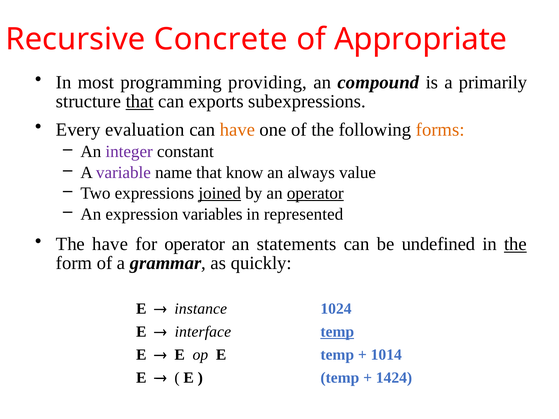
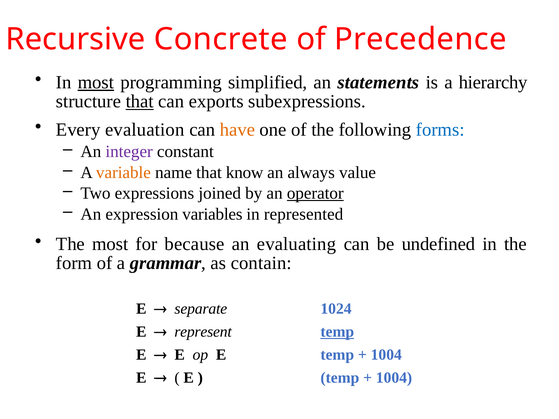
Appropriate: Appropriate -> Precedence (420, 39)
most underline: none -> present (96, 82)
providing: providing -> simplified (268, 82)
compound: compound -> statements (378, 82)
primarily: primarily -> hierarchy (493, 82)
forms colour: orange -> blue (440, 130)
variable colour: purple -> orange (123, 173)
joined underline: present -> none (220, 193)
The have: have -> most (110, 244)
for operator: operator -> because (195, 244)
statements: statements -> evaluating (297, 244)
the underline: present -> none (515, 244)
quickly: quickly -> contain (261, 263)
instance: instance -> separate (201, 309)
interface: interface -> represent (203, 332)
1014: 1014 -> 1004 (386, 355)
1424: 1424 -> 1004 (394, 378)
